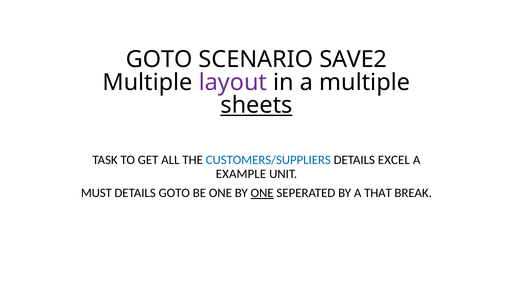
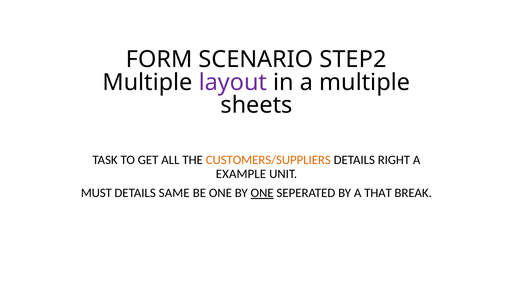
GOTO: GOTO -> FORM (159, 60)
SAVE2: SAVE2 -> STEP2 (353, 60)
sheets underline: present -> none (256, 105)
CUSTOMERS/SUPPLIERS colour: blue -> orange (268, 160)
EXCEL: EXCEL -> RIGHT (394, 160)
DETAILS GOTO: GOTO -> SAME (174, 193)
